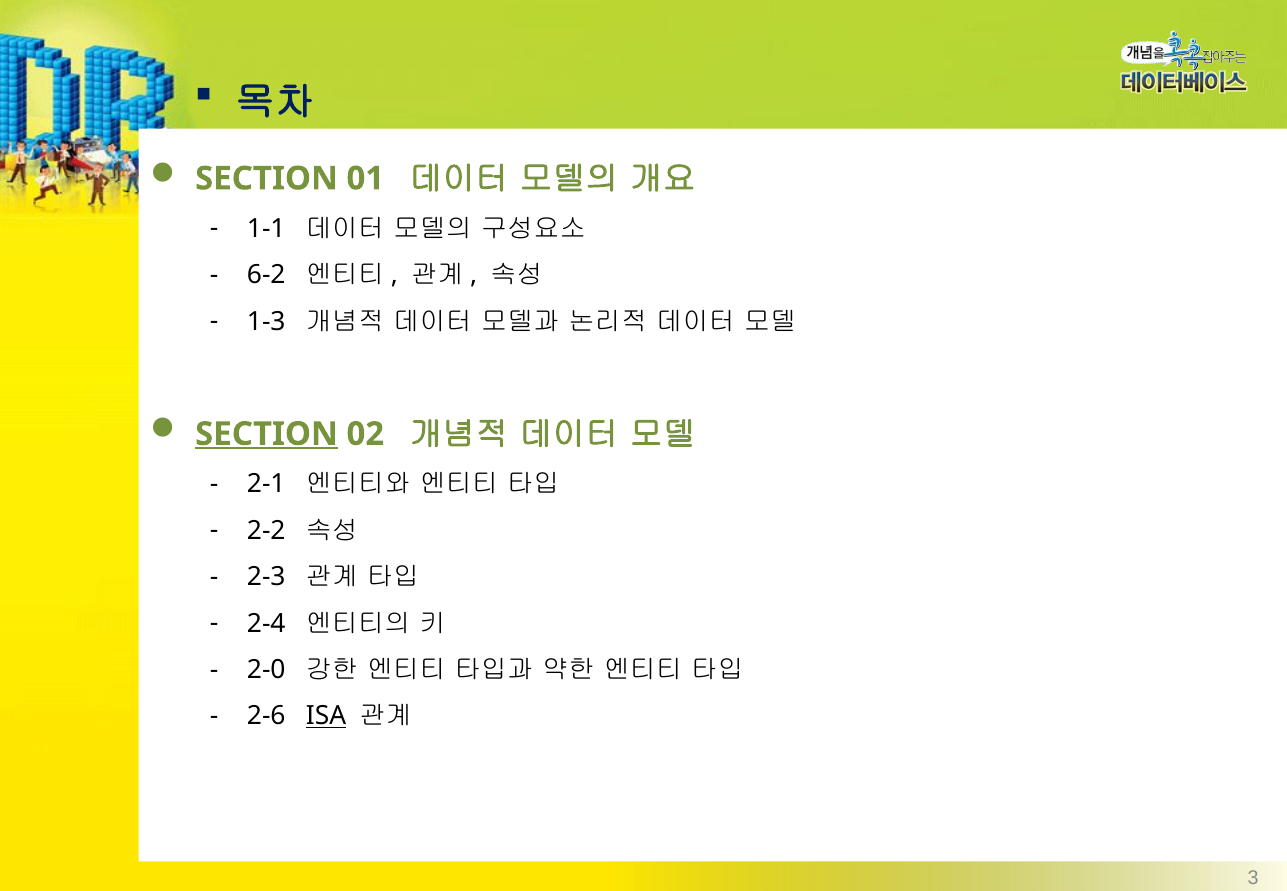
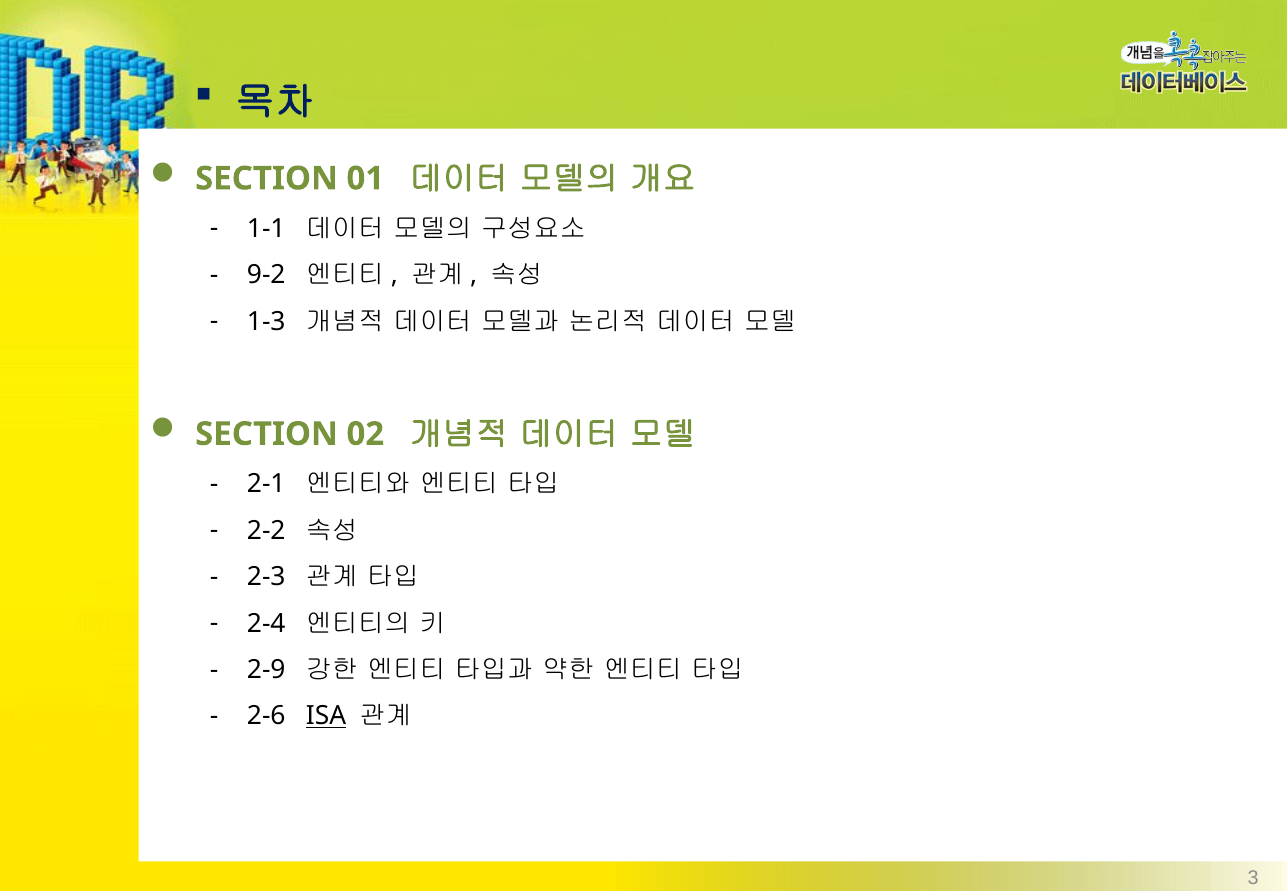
6-2: 6-2 -> 9-2 (266, 275)
SECTION underline: present -> none (266, 434)
2-0: 2-0 -> 2-9 (266, 670)
